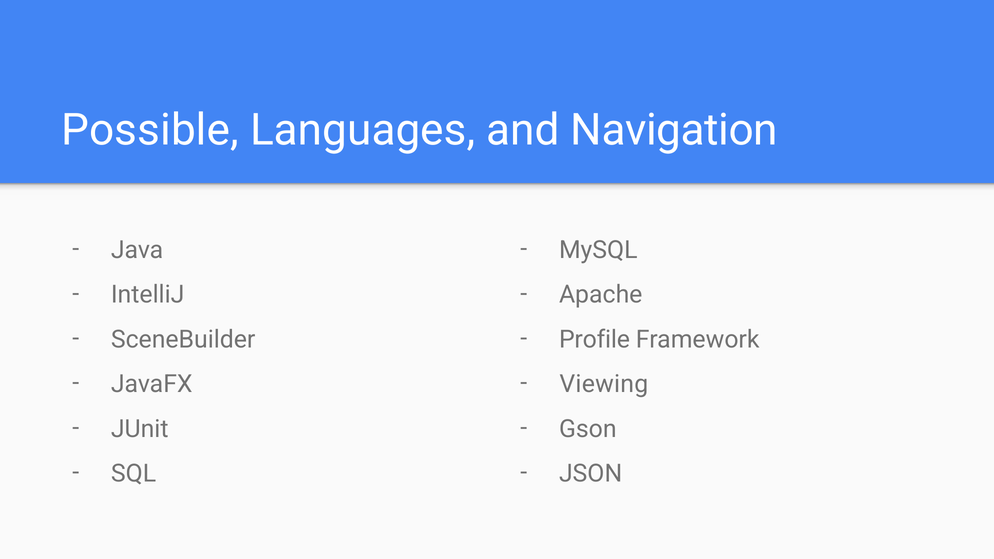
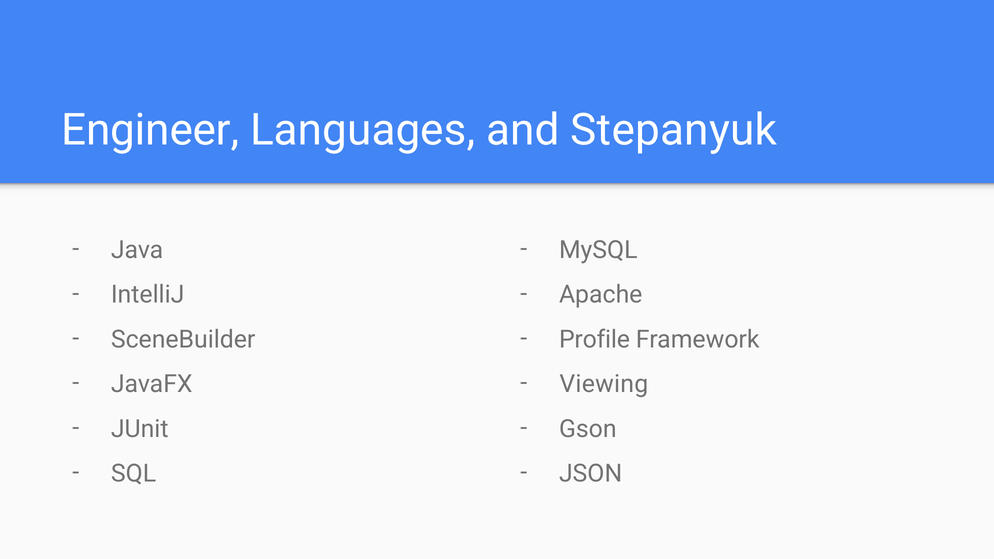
Possible: Possible -> Engineer (150, 130)
Navigation: Navigation -> Stepanyuk (674, 130)
